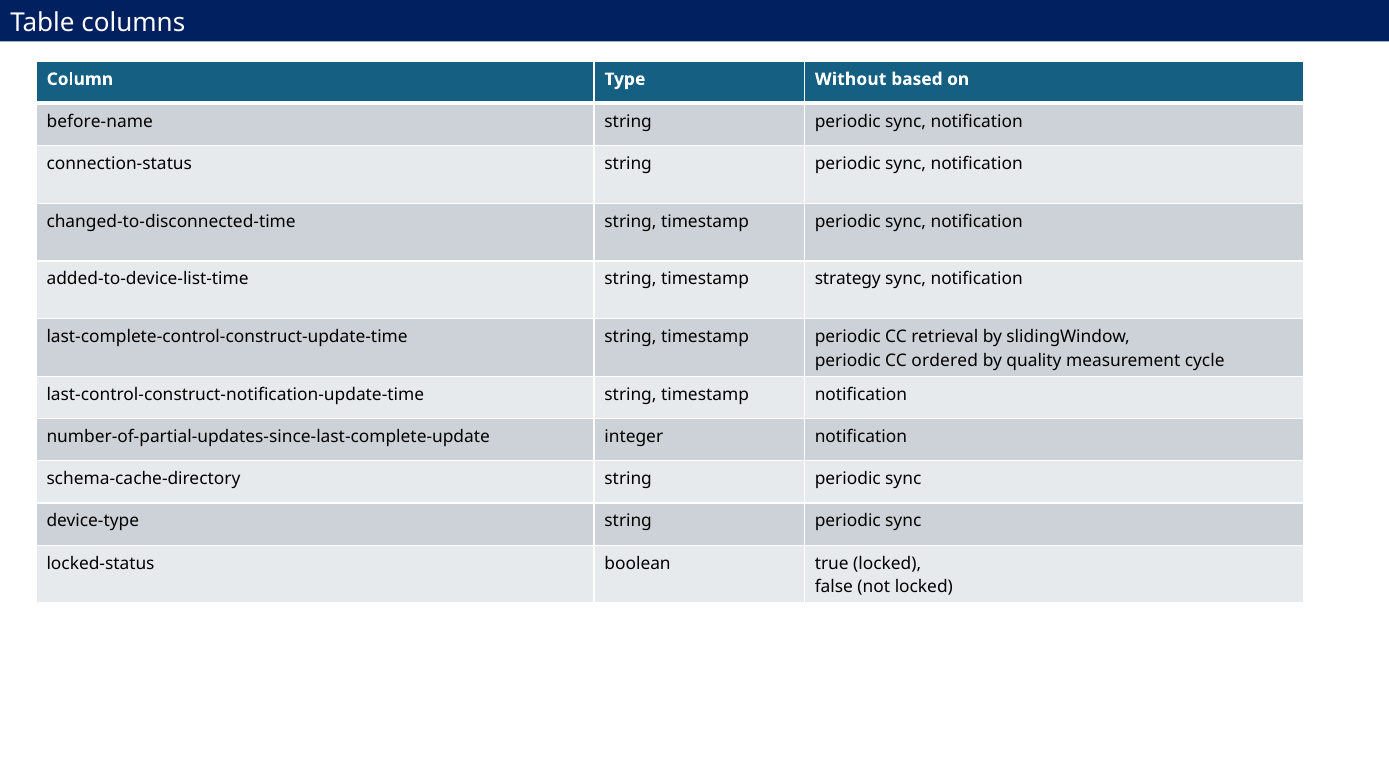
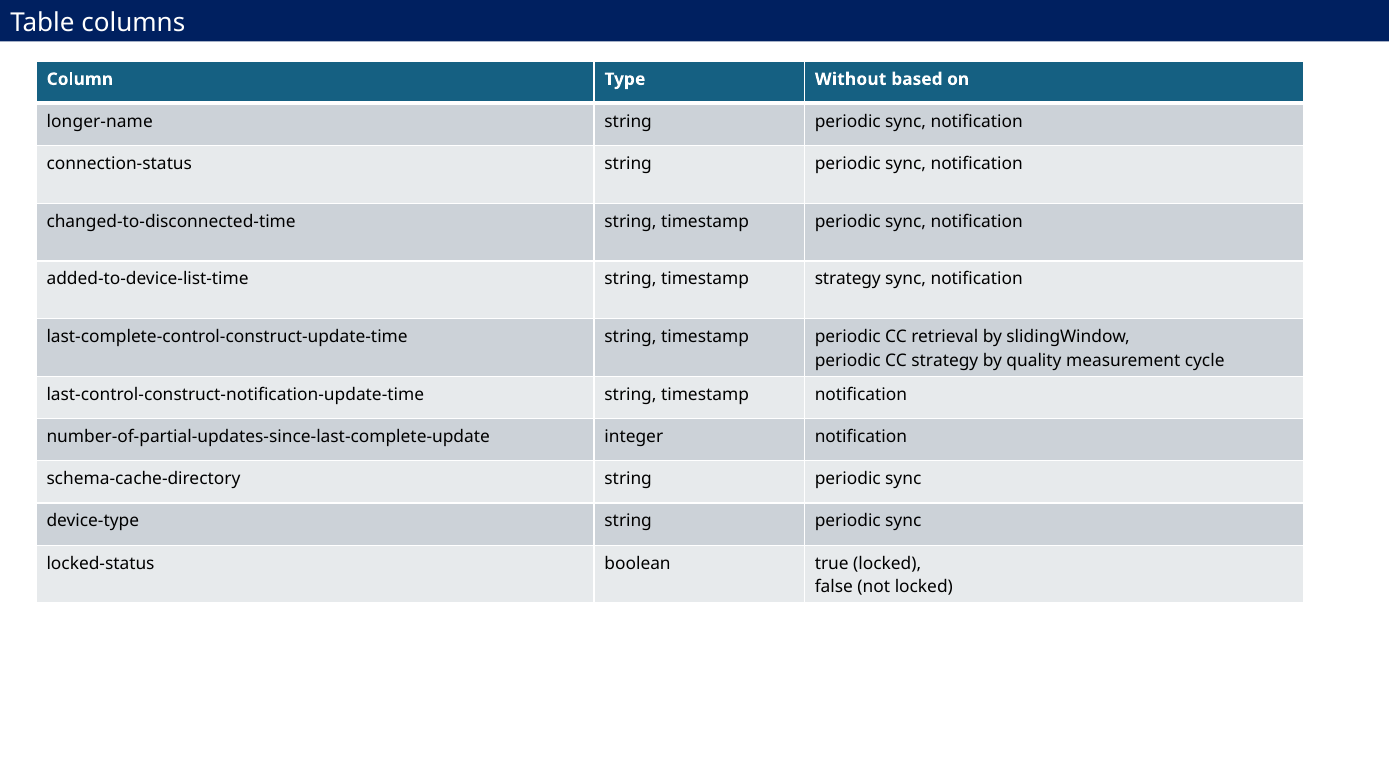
before-name: before-name -> longer-name (100, 121)
CC ordered: ordered -> strategy (945, 360)
